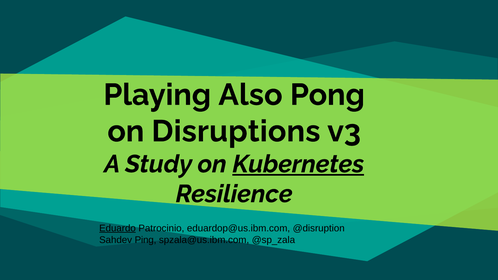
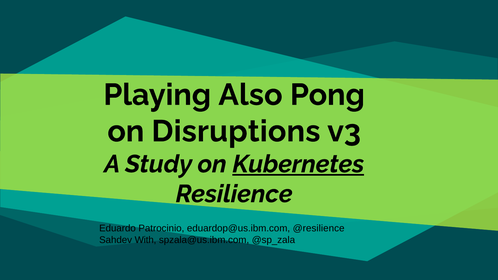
Eduardo underline: present -> none (117, 228)
@disruption: @disruption -> @resilience (319, 228)
Ping: Ping -> With (146, 240)
